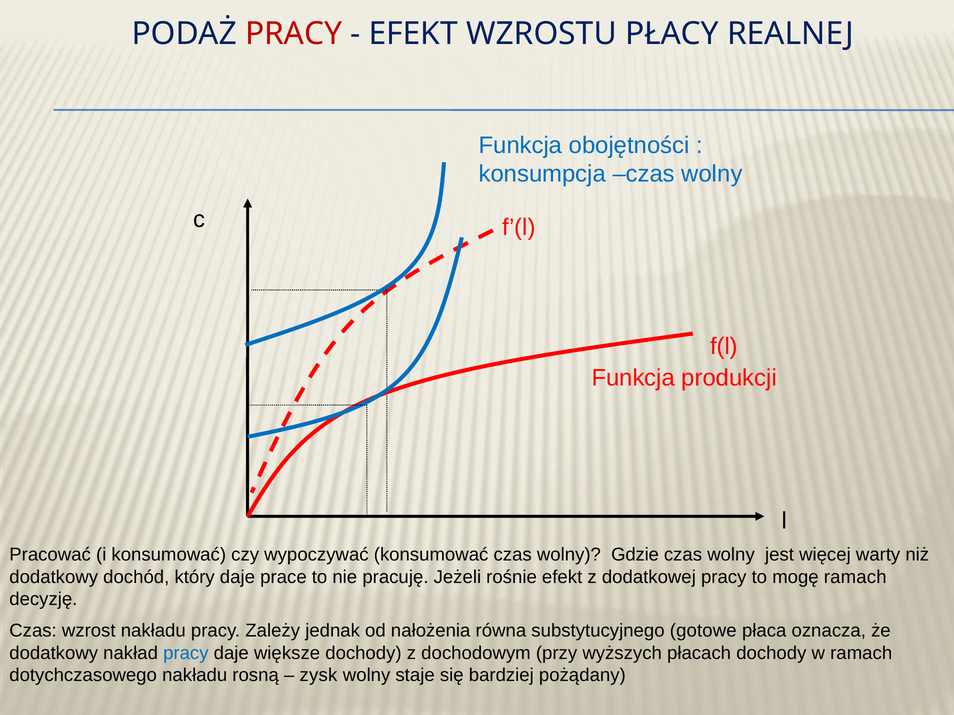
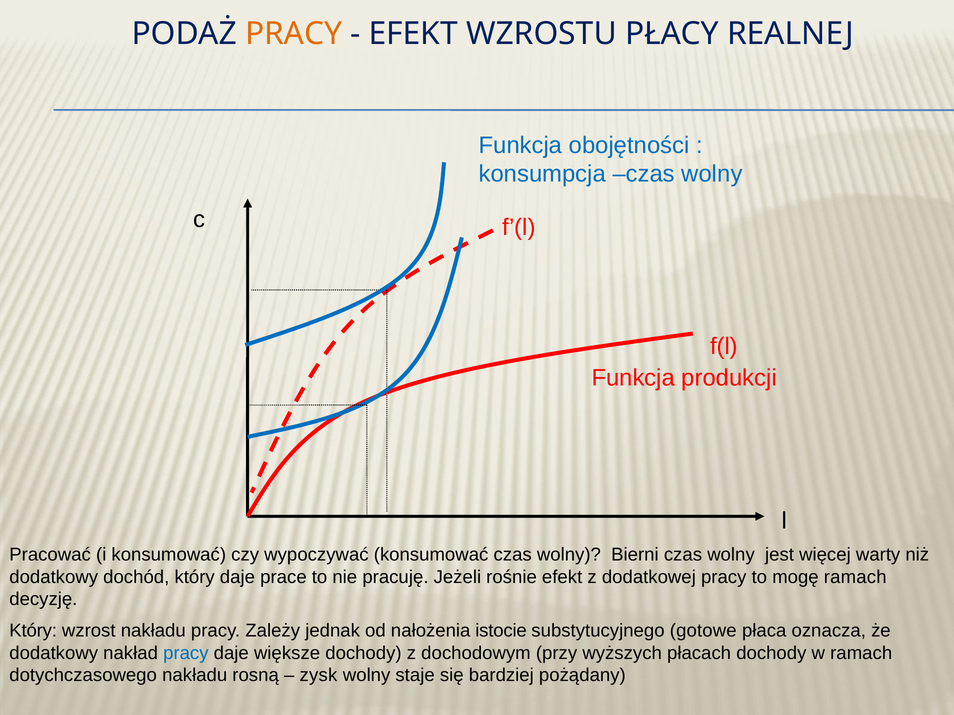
PRACY colour: red -> orange (294, 34)
Gdzie: Gdzie -> Bierni (635, 555)
Czas: Czas -> Który (33, 631)
równa: równa -> istocie (501, 631)
